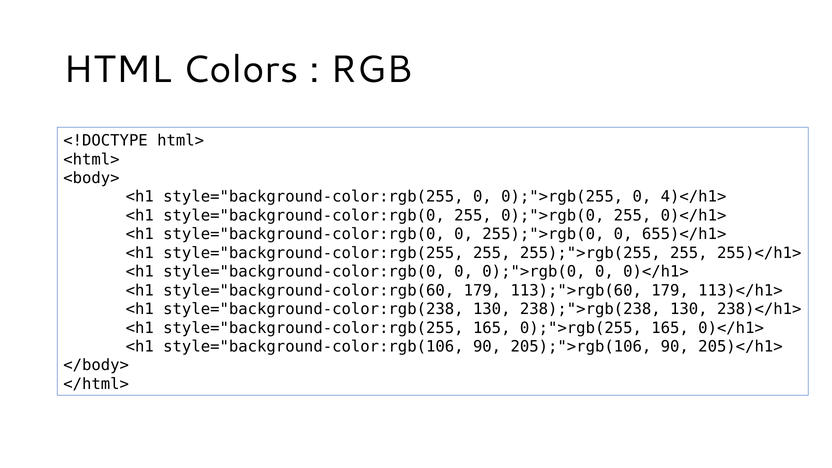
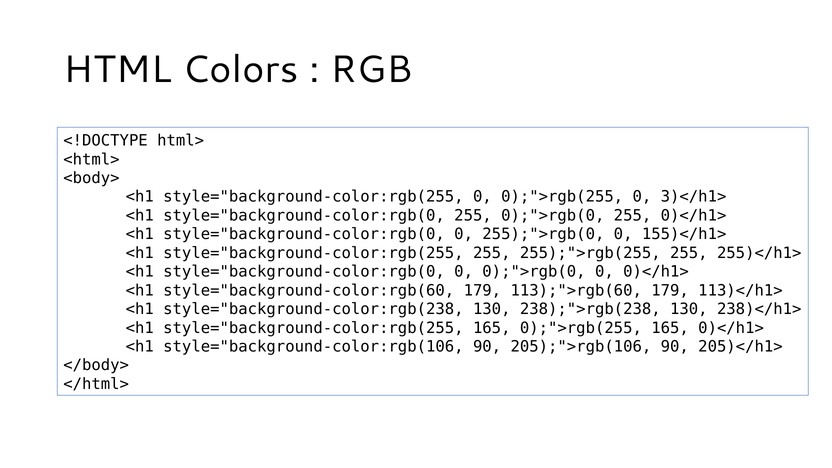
4)</h1>: 4)</h1> -> 3)</h1> (694, 197)
655)</h1>: 655)</h1> -> 155)</h1> (684, 234)
